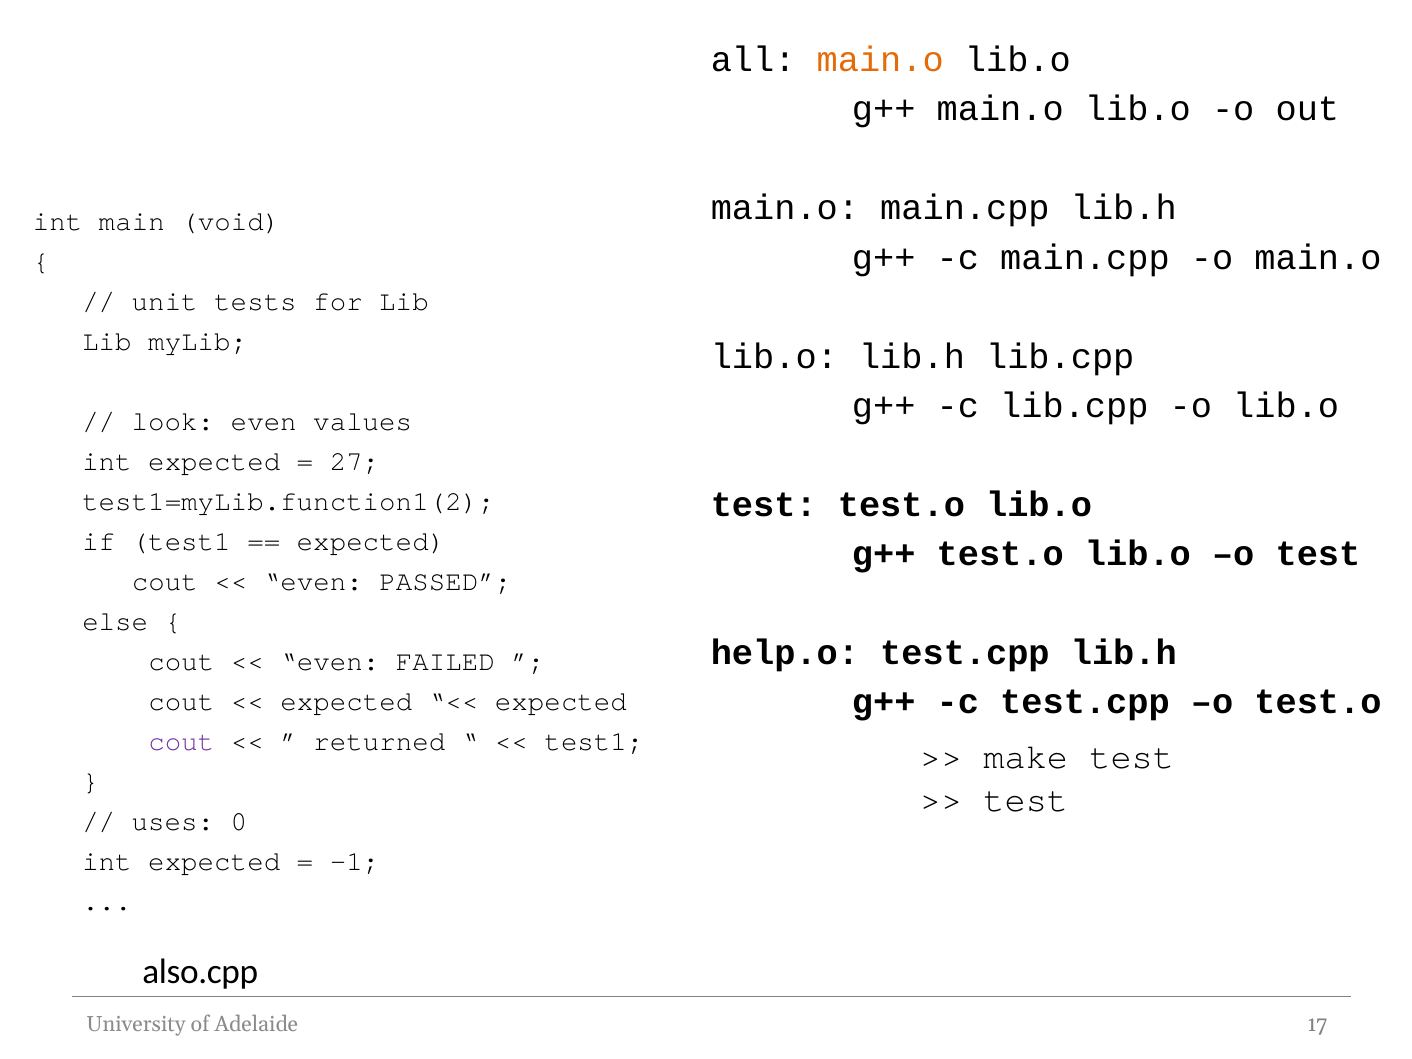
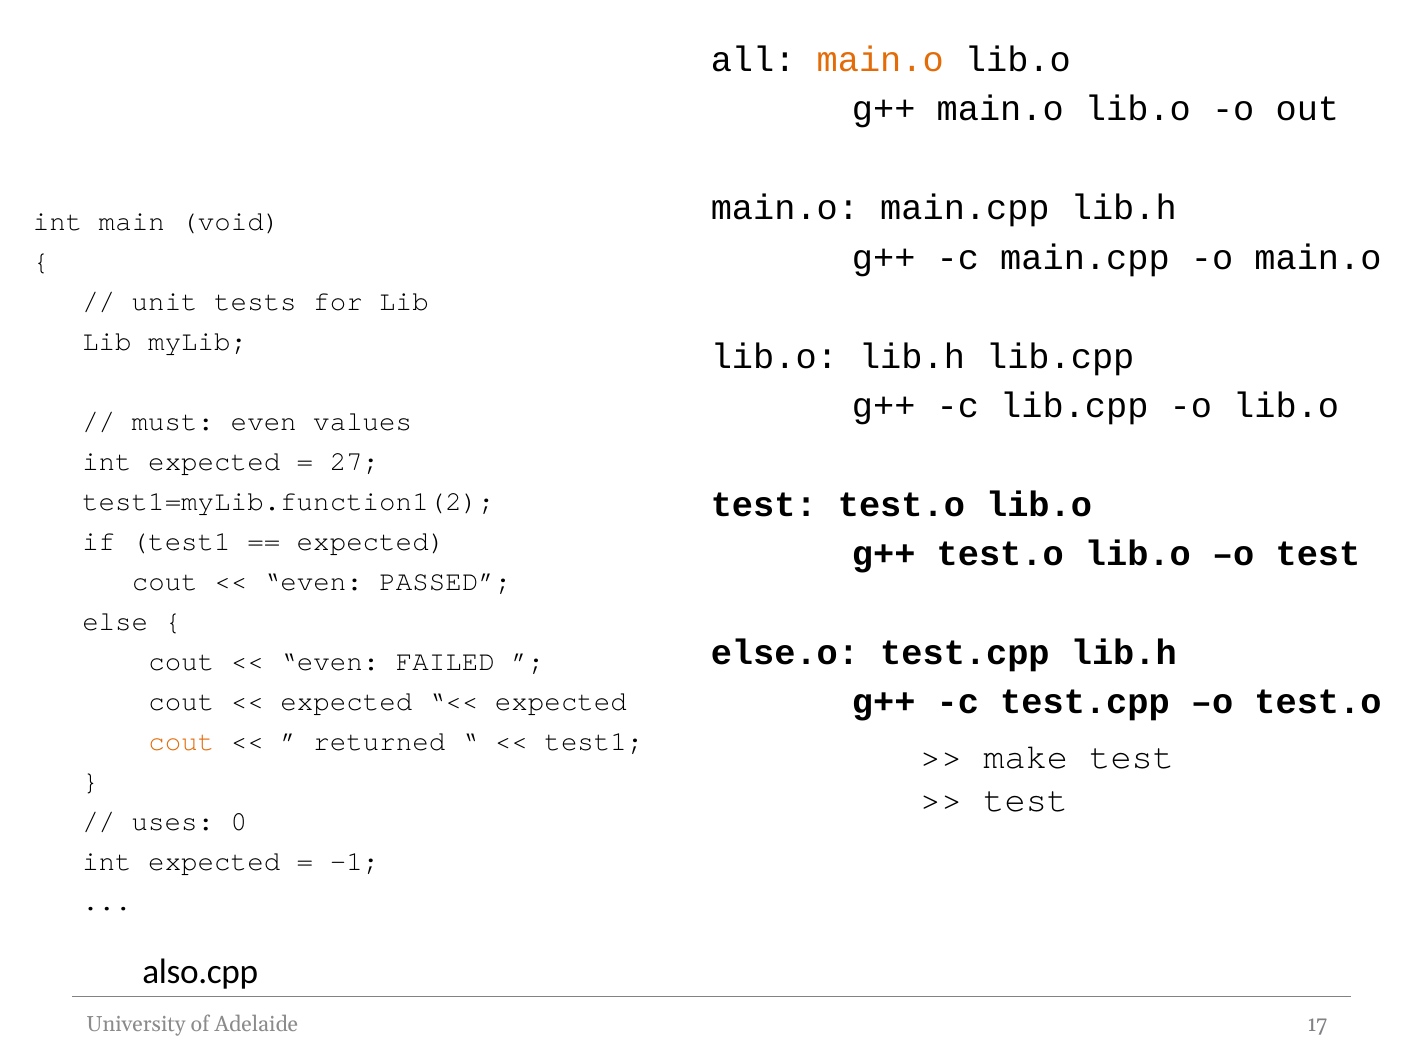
look: look -> must (173, 421)
help.o: help.o -> else.o (785, 653)
cout colour: purple -> orange (181, 742)
